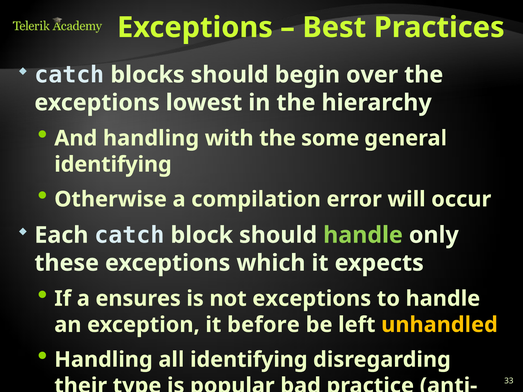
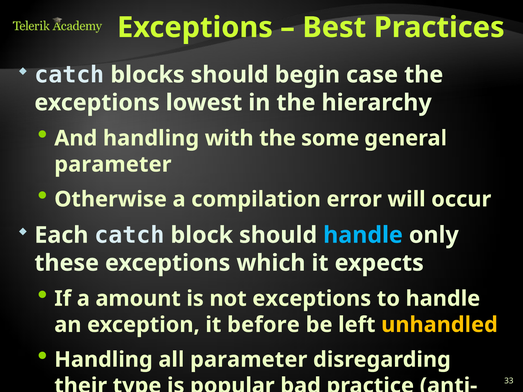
over: over -> case (372, 75)
identifying: identifying -> parameter (113, 165)
handle colour: light green -> light blue (363, 235)
ensures: ensures -> amount (138, 299)
all identifying: identifying -> parameter (249, 360)
